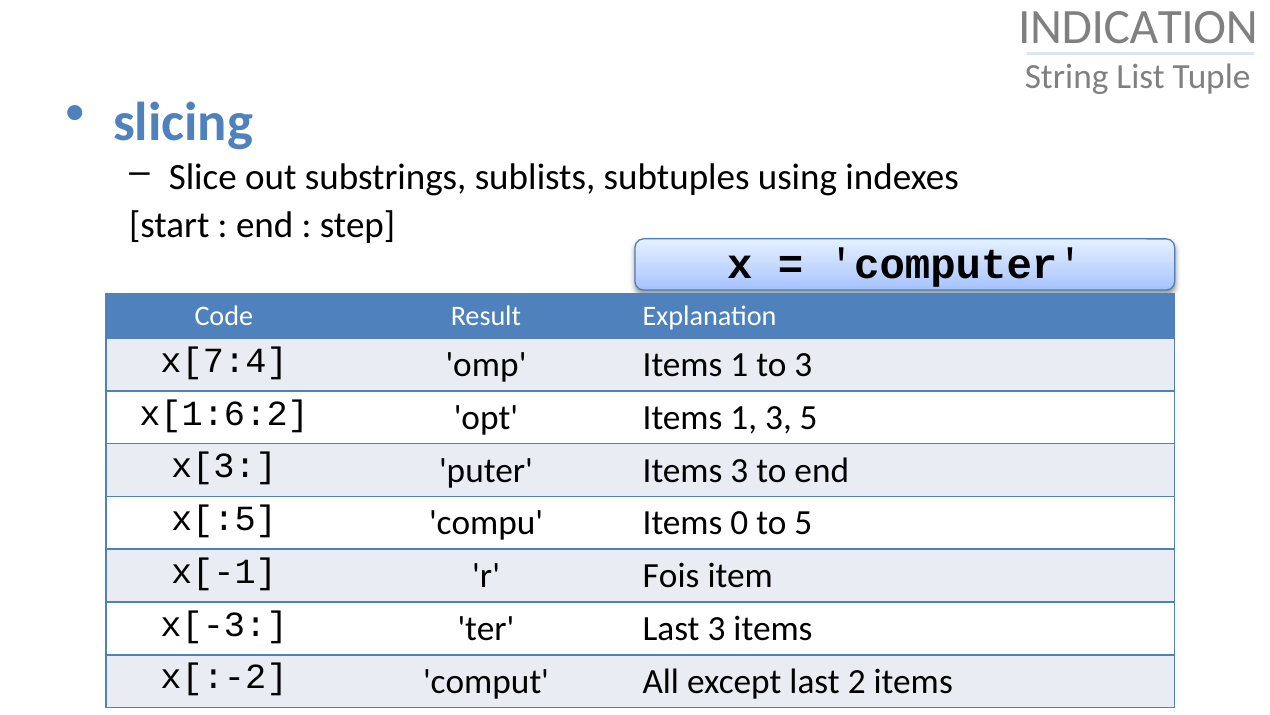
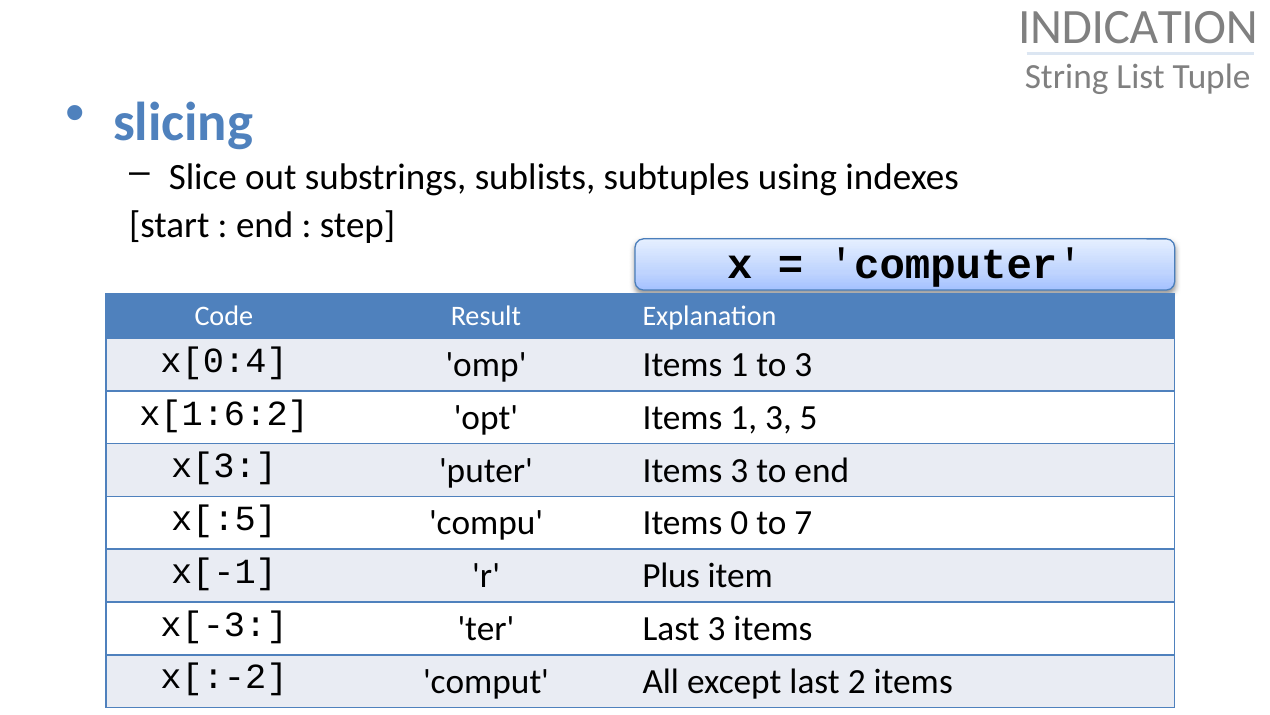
x[7:4: x[7:4 -> x[0:4 (224, 360)
to 5: 5 -> 7 (803, 523)
Fois: Fois -> Plus (671, 576)
